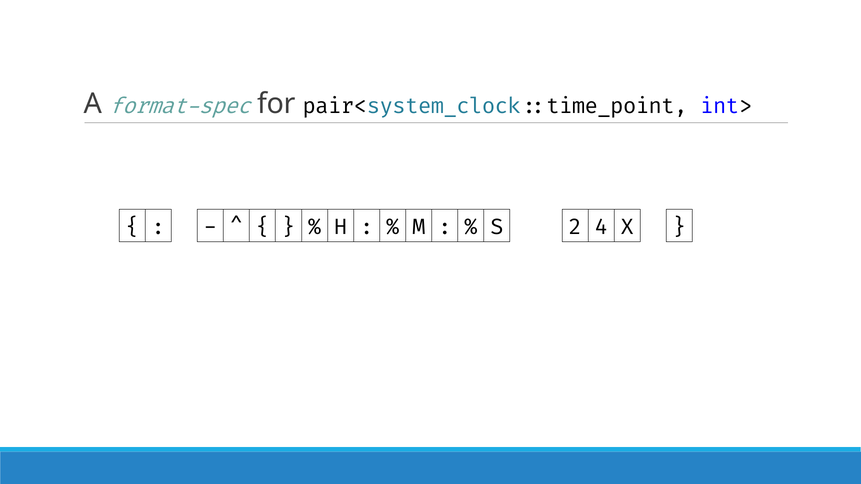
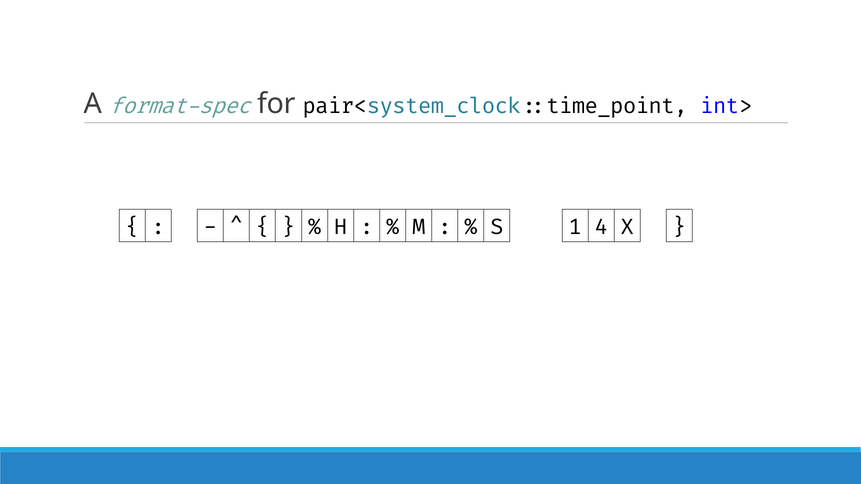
2: 2 -> 1 (575, 227)
